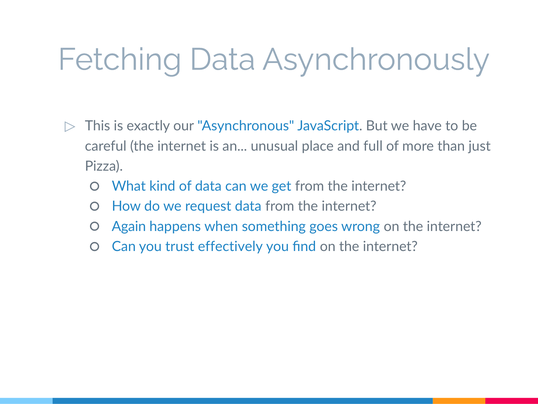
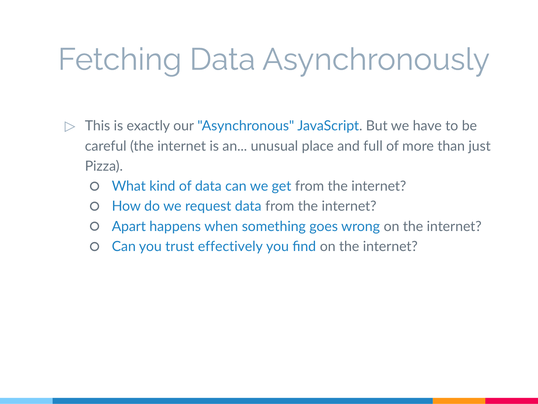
Again: Again -> Apart (129, 226)
